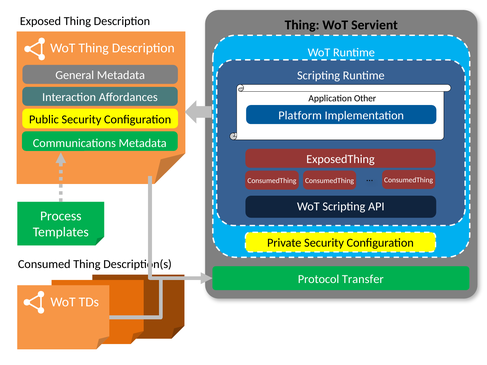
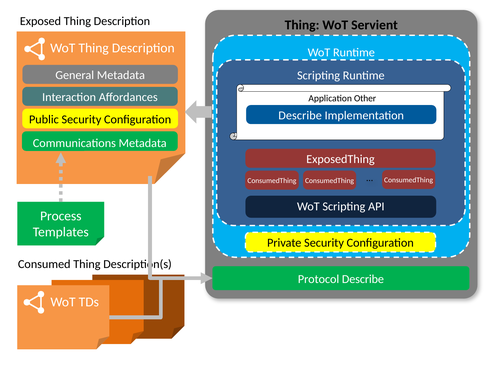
Platform: Platform -> Describe (300, 115)
Protocol Transfer: Transfer -> Describe (363, 279)
